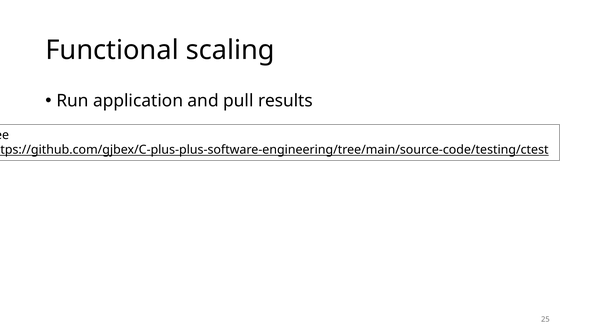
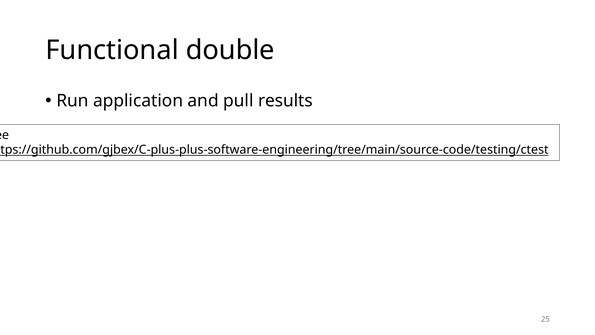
scaling: scaling -> double (230, 50)
